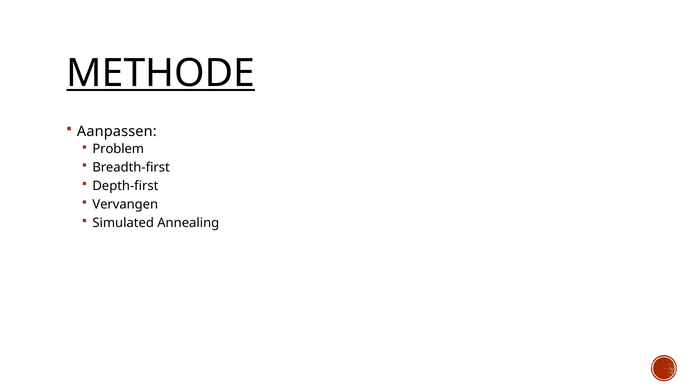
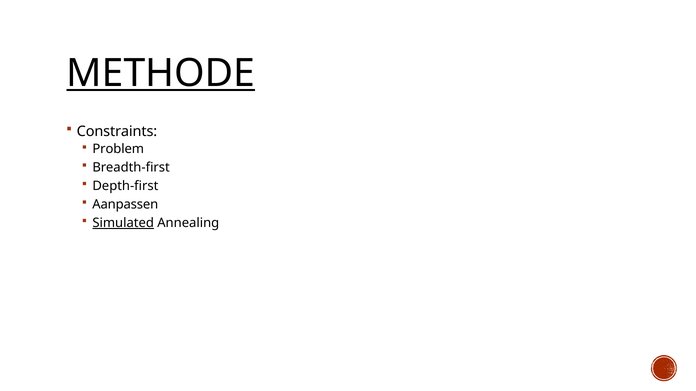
Aanpassen: Aanpassen -> Constraints (117, 131)
Vervangen: Vervangen -> Aanpassen (125, 205)
Simulated underline: none -> present (123, 223)
